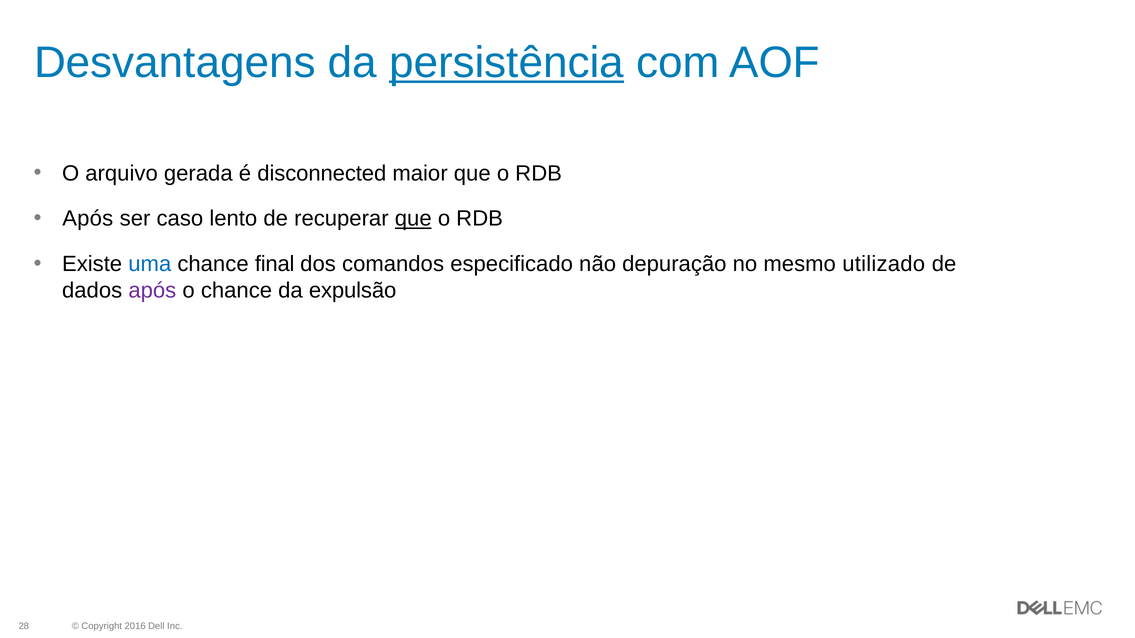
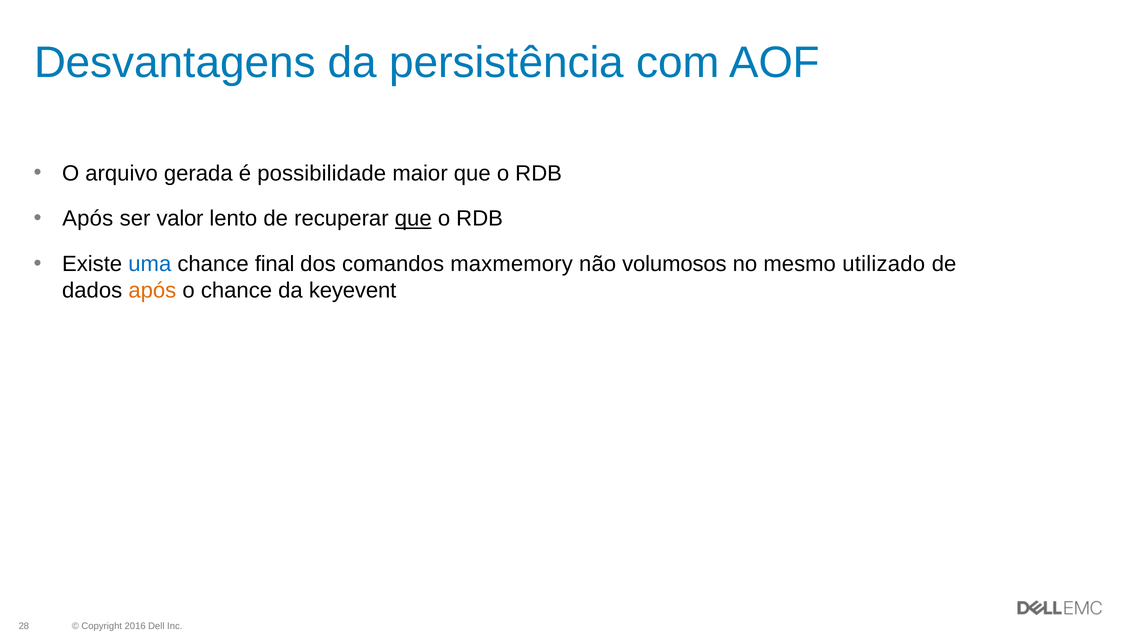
persistência underline: present -> none (506, 63)
disconnected: disconnected -> possibilidade (322, 173)
caso: caso -> valor (180, 219)
especificado: especificado -> maxmemory (512, 264)
depuração: depuração -> volumosos (674, 264)
após colour: purple -> orange (152, 291)
expulsão: expulsão -> keyevent (353, 291)
